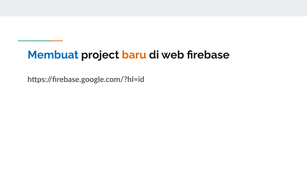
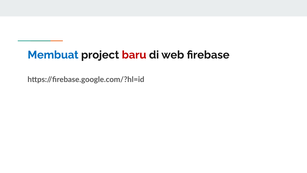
baru colour: orange -> red (134, 55)
